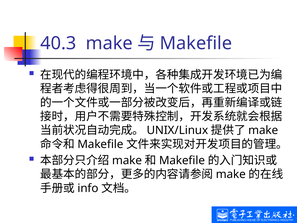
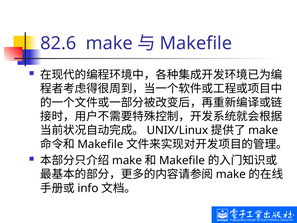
40.3: 40.3 -> 82.6 (58, 43)
